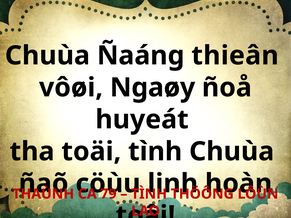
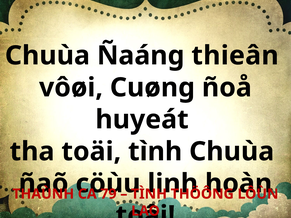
Ngaøy: Ngaøy -> Cuøng (152, 88)
